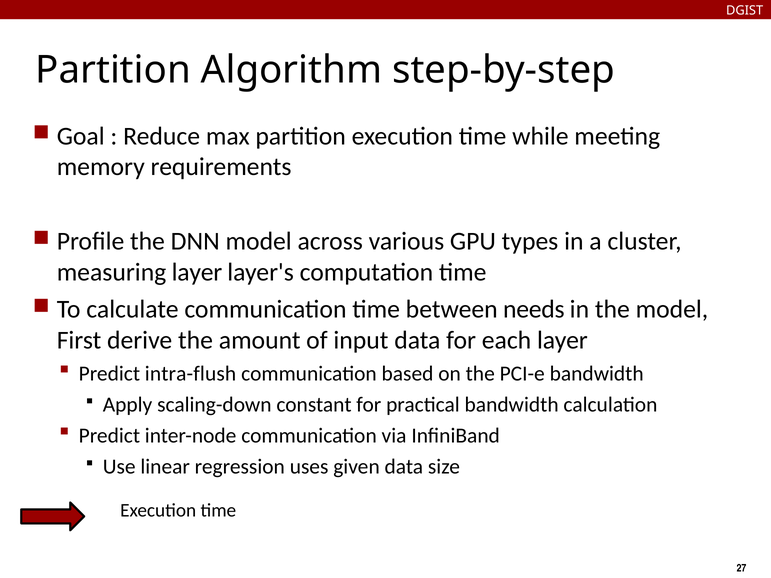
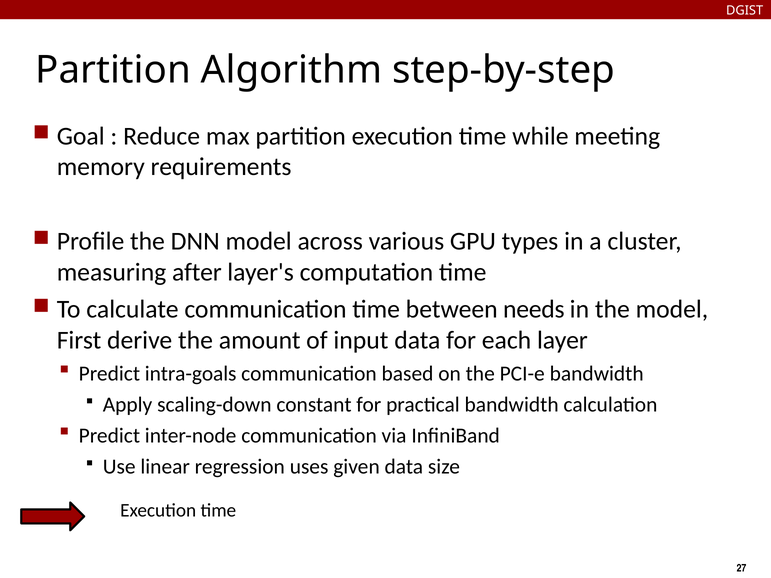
measuring layer: layer -> after (197, 272)
intra-flush: intra-flush -> intra-goals (191, 374)
